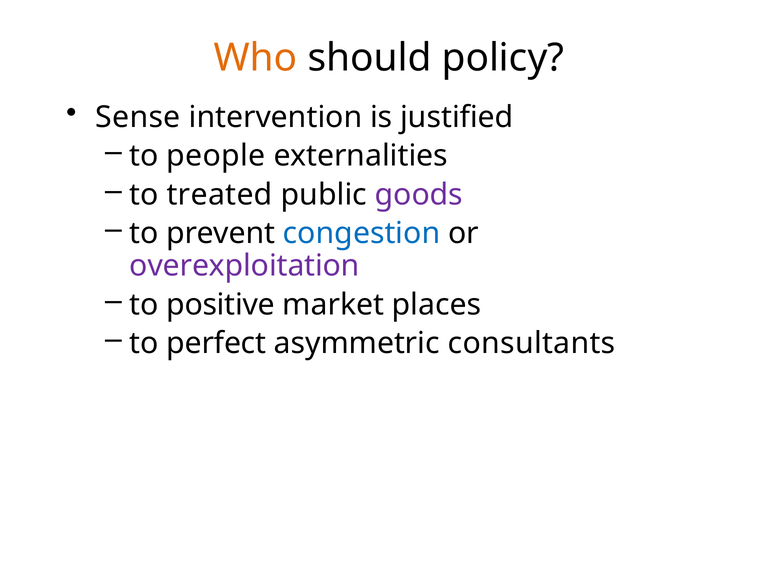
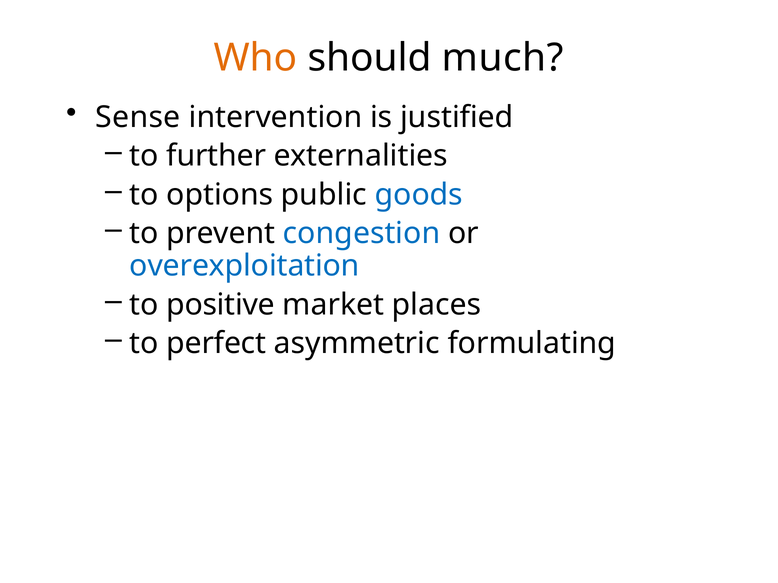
policy: policy -> much (503, 58)
people: people -> further (216, 156)
treated: treated -> options (220, 195)
goods colour: purple -> blue (419, 195)
overexploitation colour: purple -> blue (245, 266)
consultants: consultants -> formulating (532, 344)
